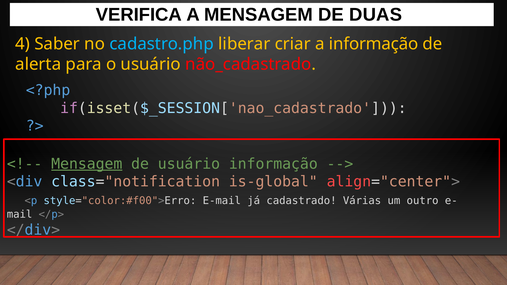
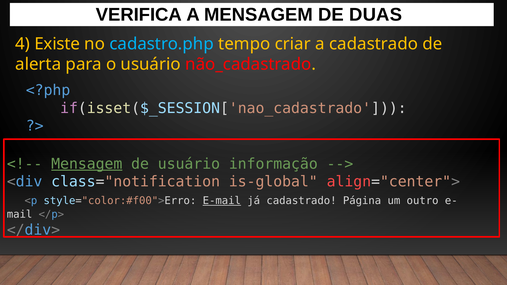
Saber: Saber -> Existe (57, 44)
liberar: liberar -> tempo (244, 44)
a informação: informação -> cadastrado (374, 44)
E-mail underline: none -> present (222, 201)
Várias: Várias -> Página (362, 201)
